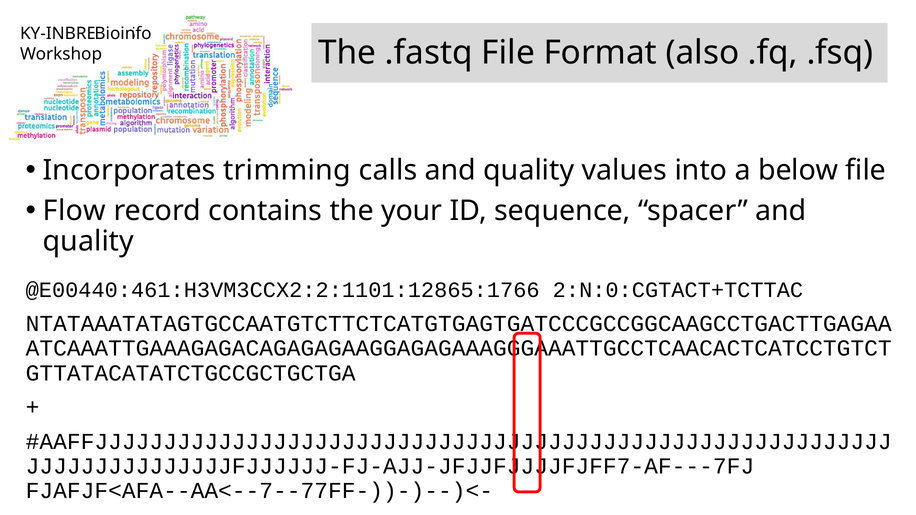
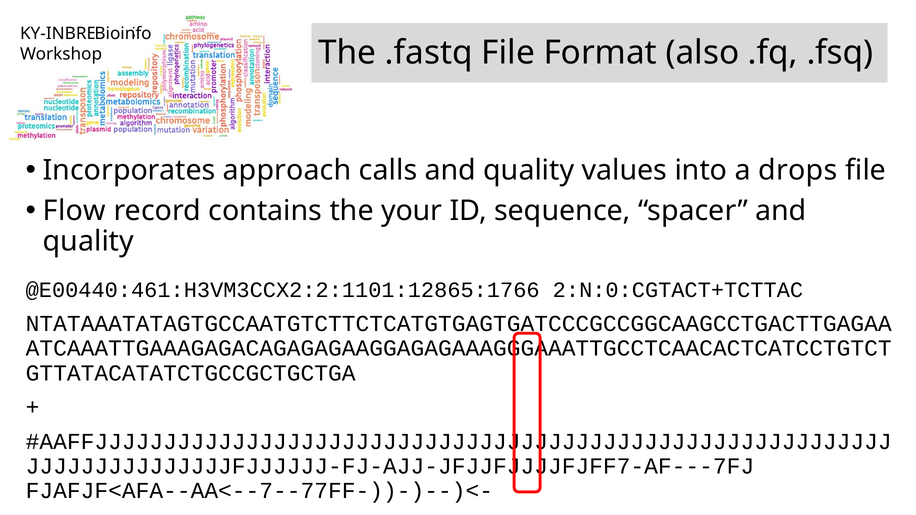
trimming: trimming -> approach (287, 170)
below: below -> drops (798, 170)
